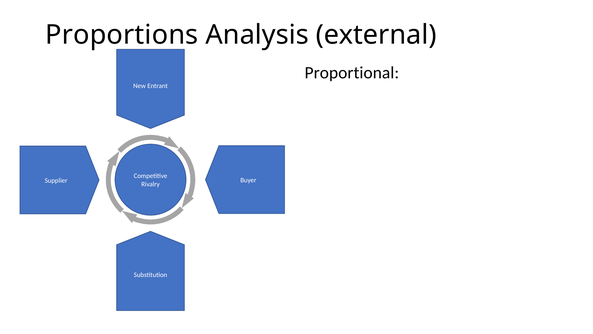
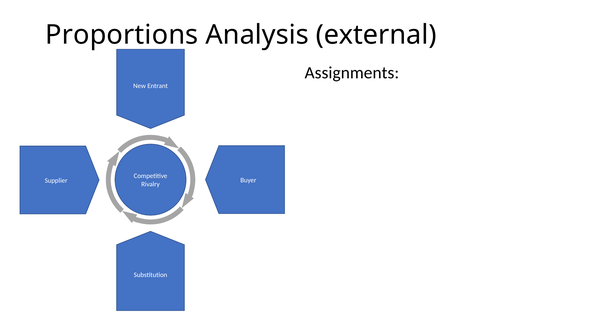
Proportional: Proportional -> Assignments (352, 73)
